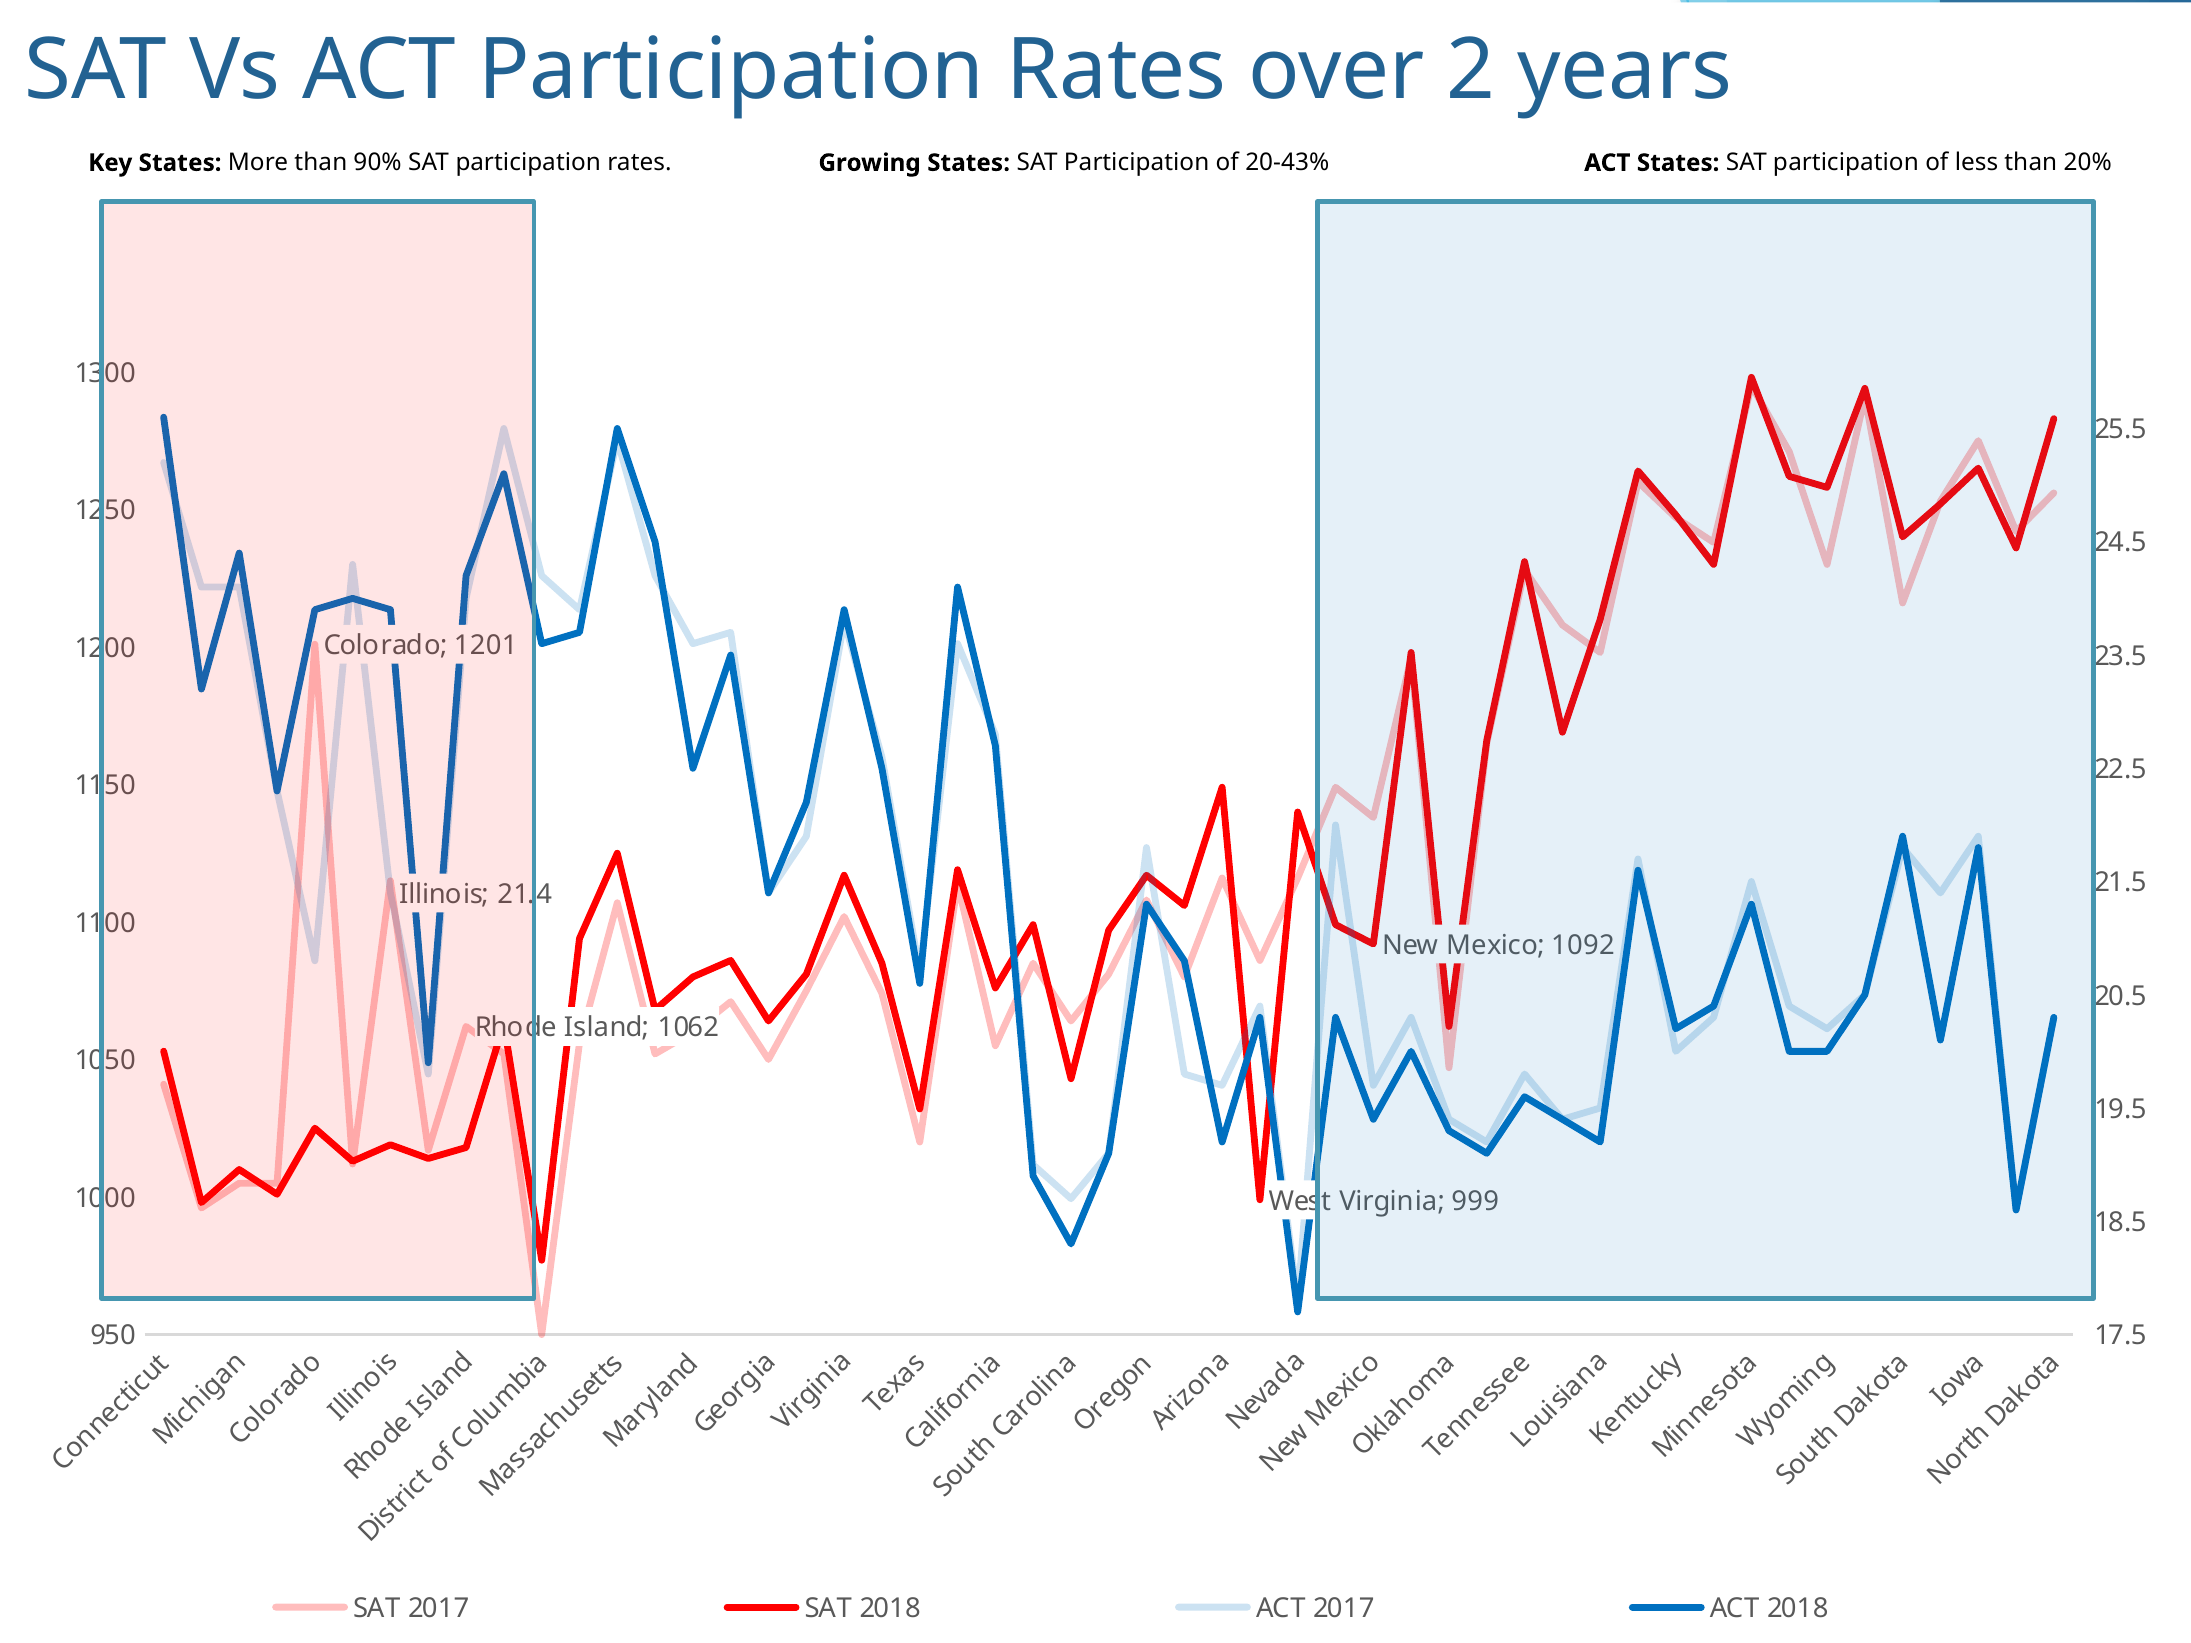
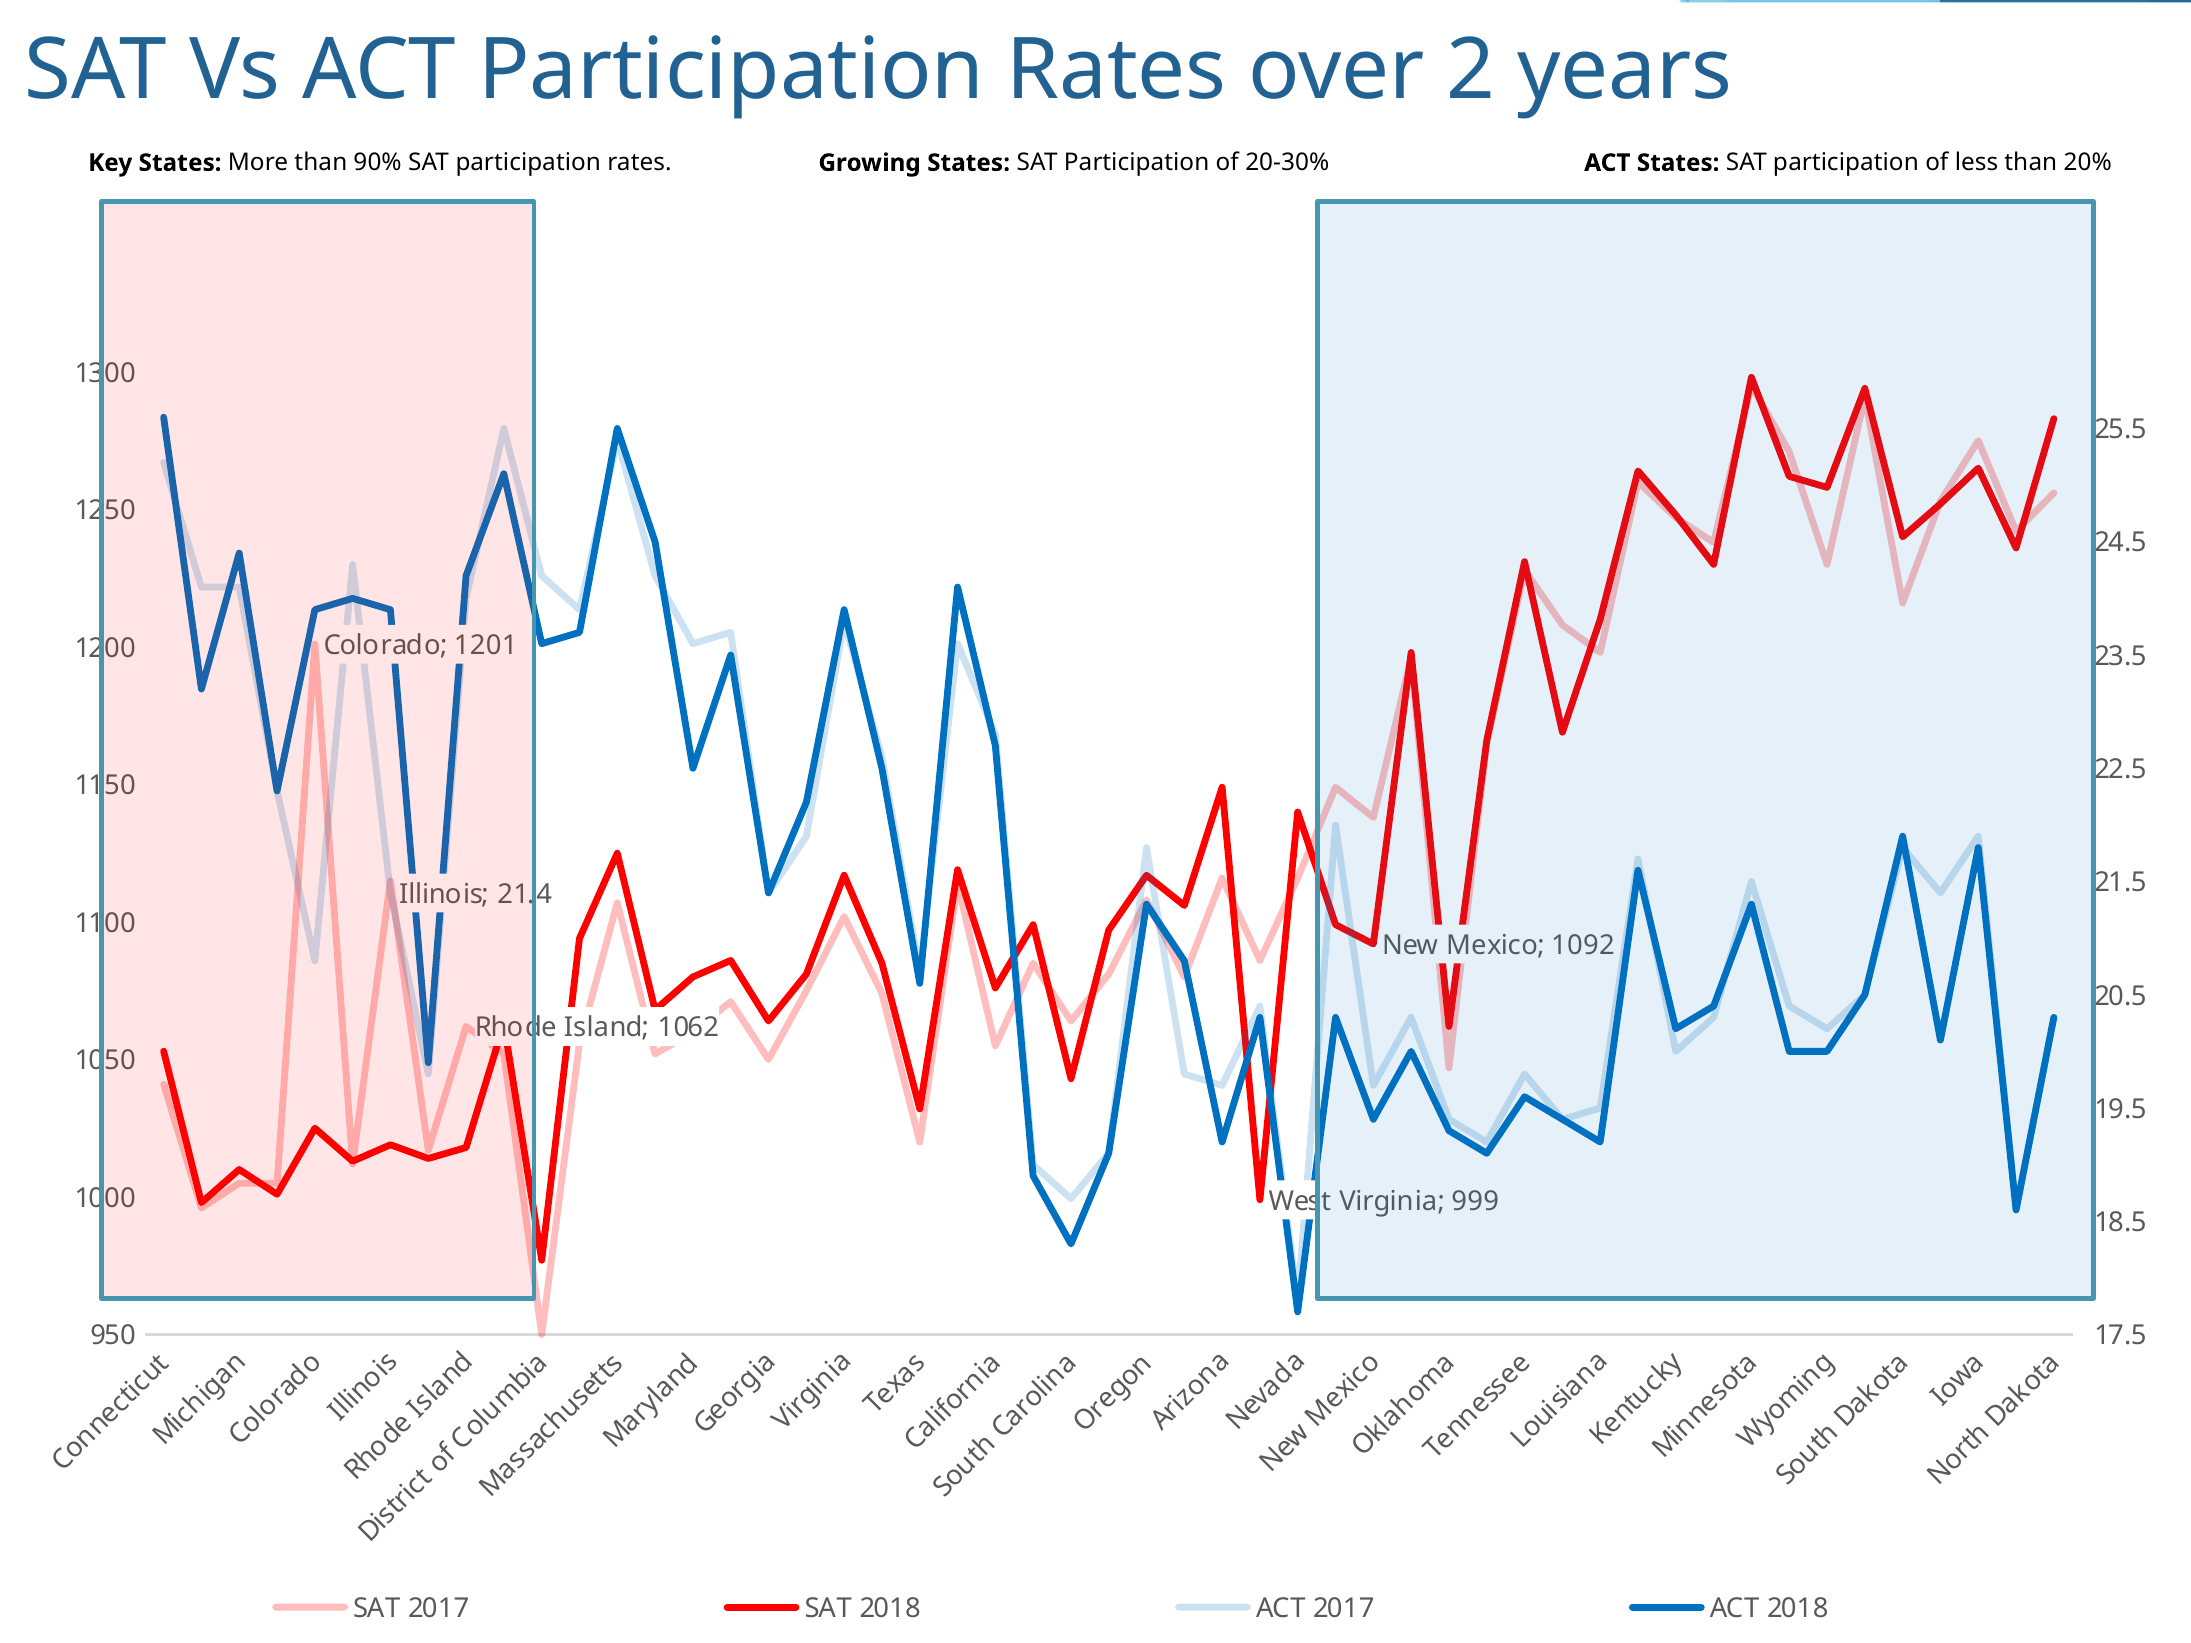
20-43%: 20-43% -> 20-30% (1287, 163)
